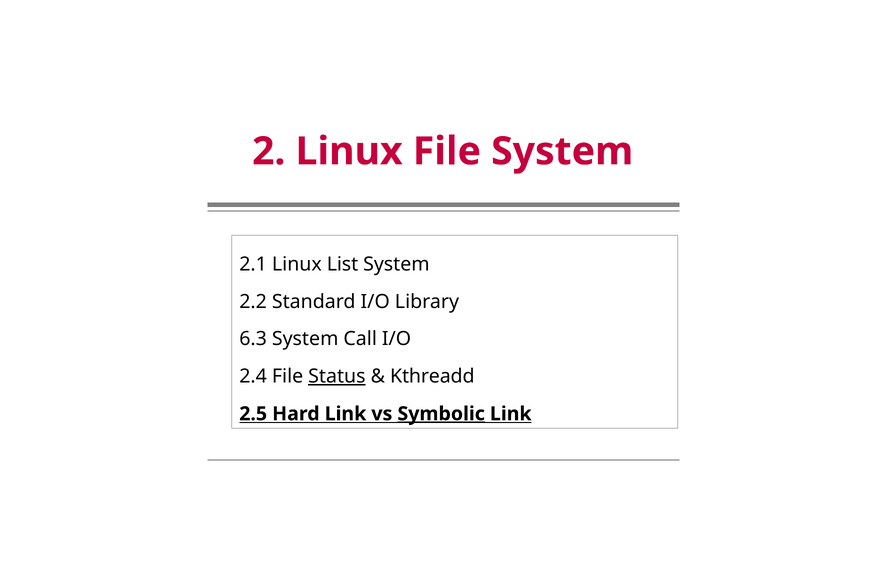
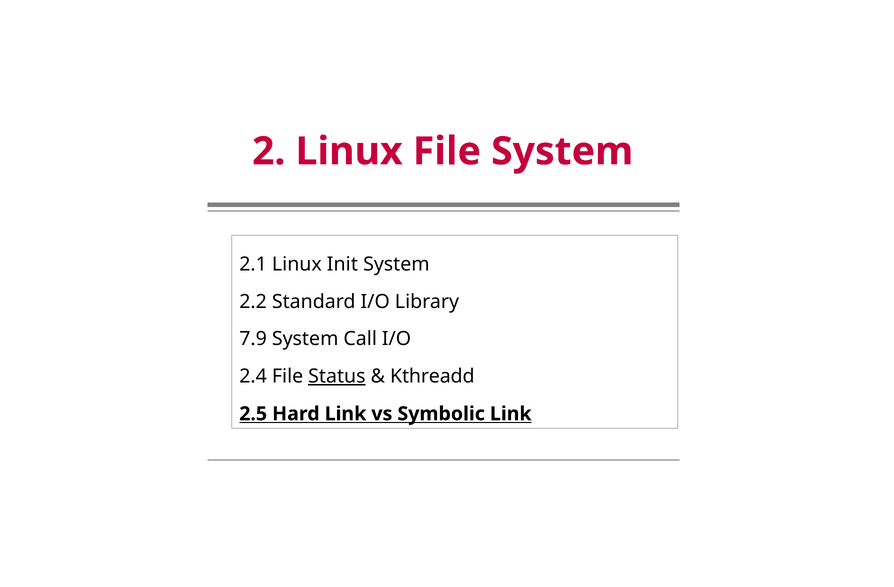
List: List -> Init (342, 264)
6.3: 6.3 -> 7.9 (253, 339)
Symbolic underline: present -> none (441, 414)
